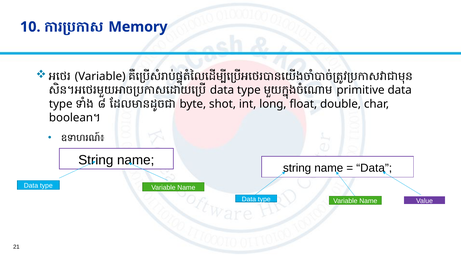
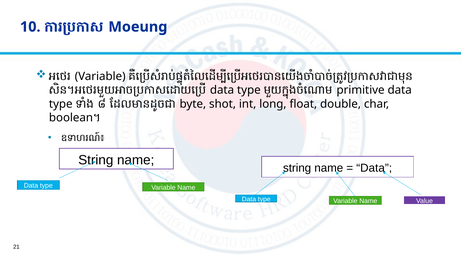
Memory: Memory -> Moeung (138, 27)
